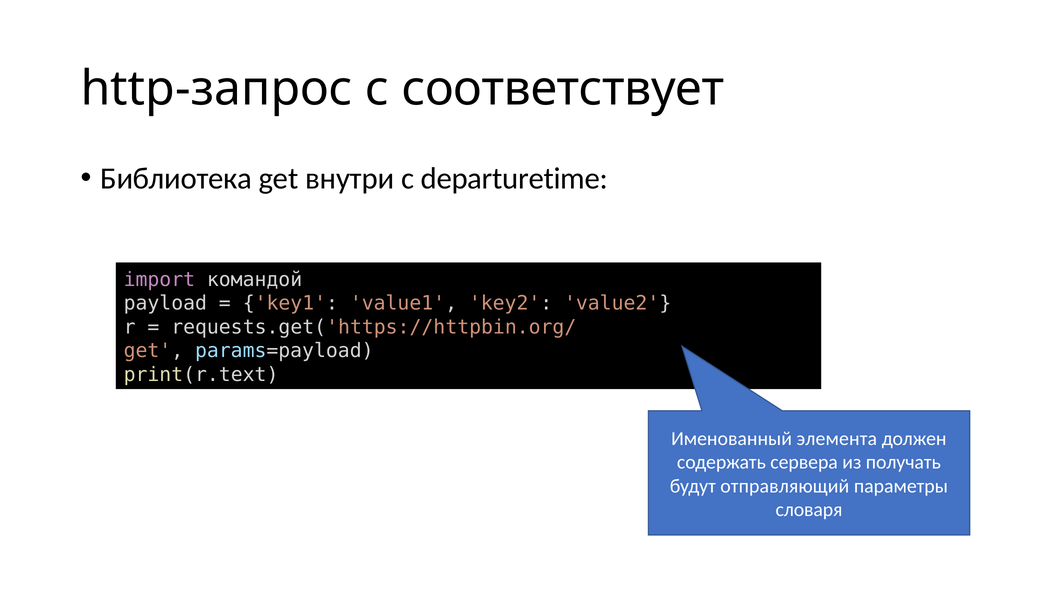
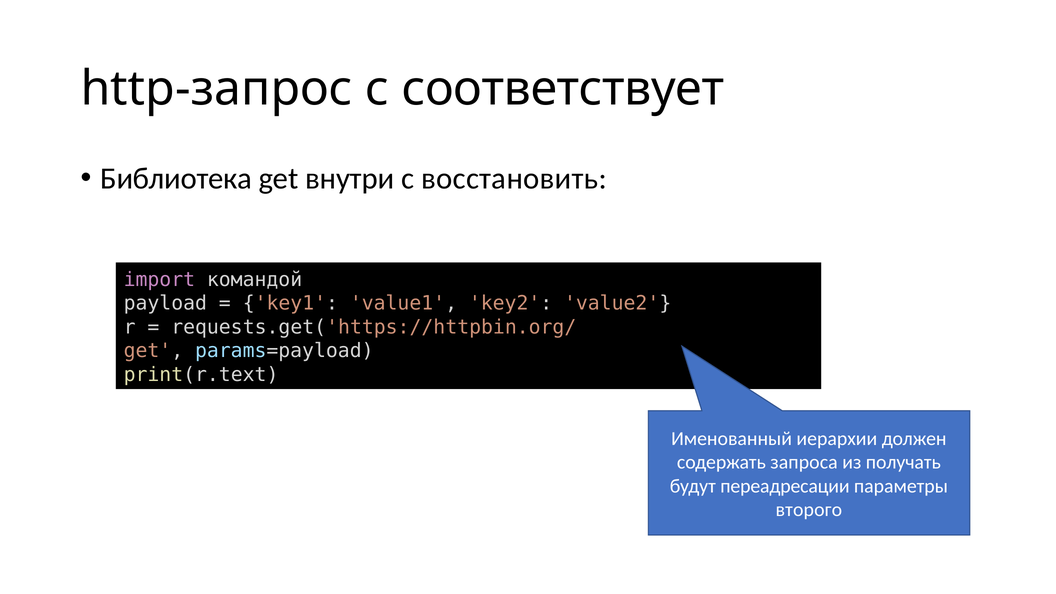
departuretime: departuretime -> восстановить (514, 179)
элемента: элемента -> иерархии (837, 439)
сервера: сервера -> запроса (804, 462)
отправляющий: отправляющий -> переадресации (785, 486)
словаря: словаря -> второго (809, 510)
